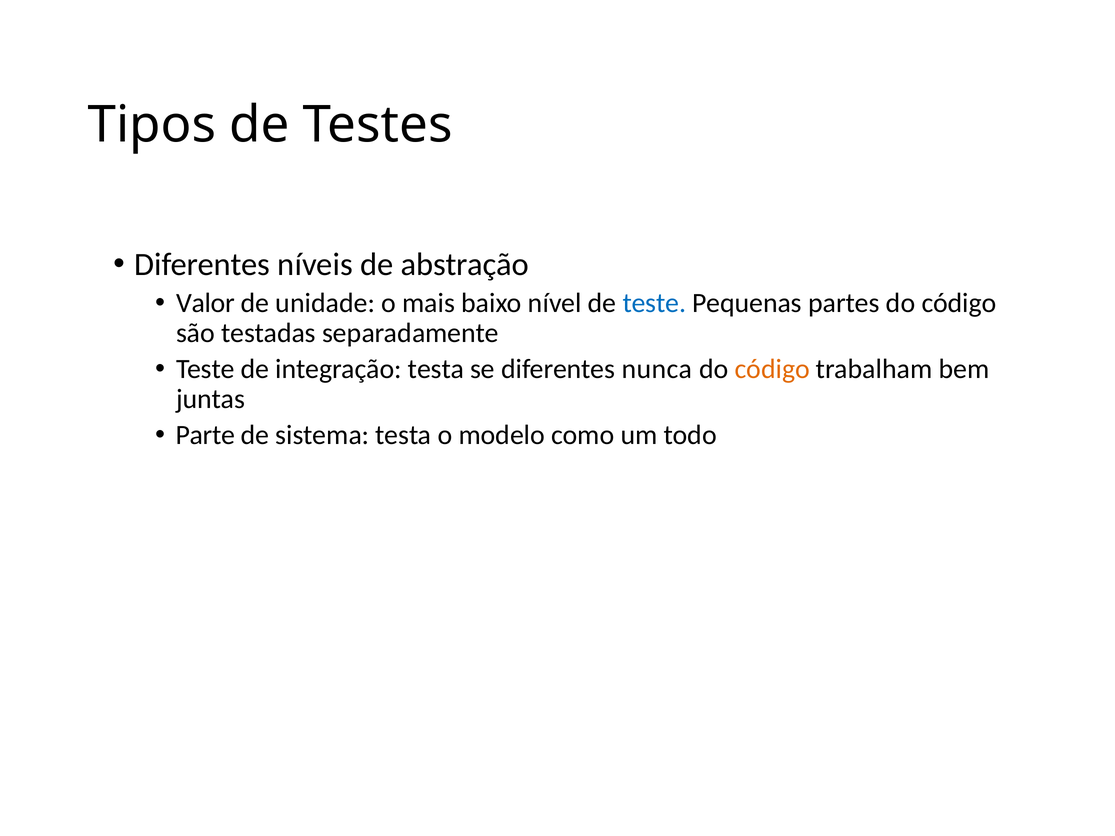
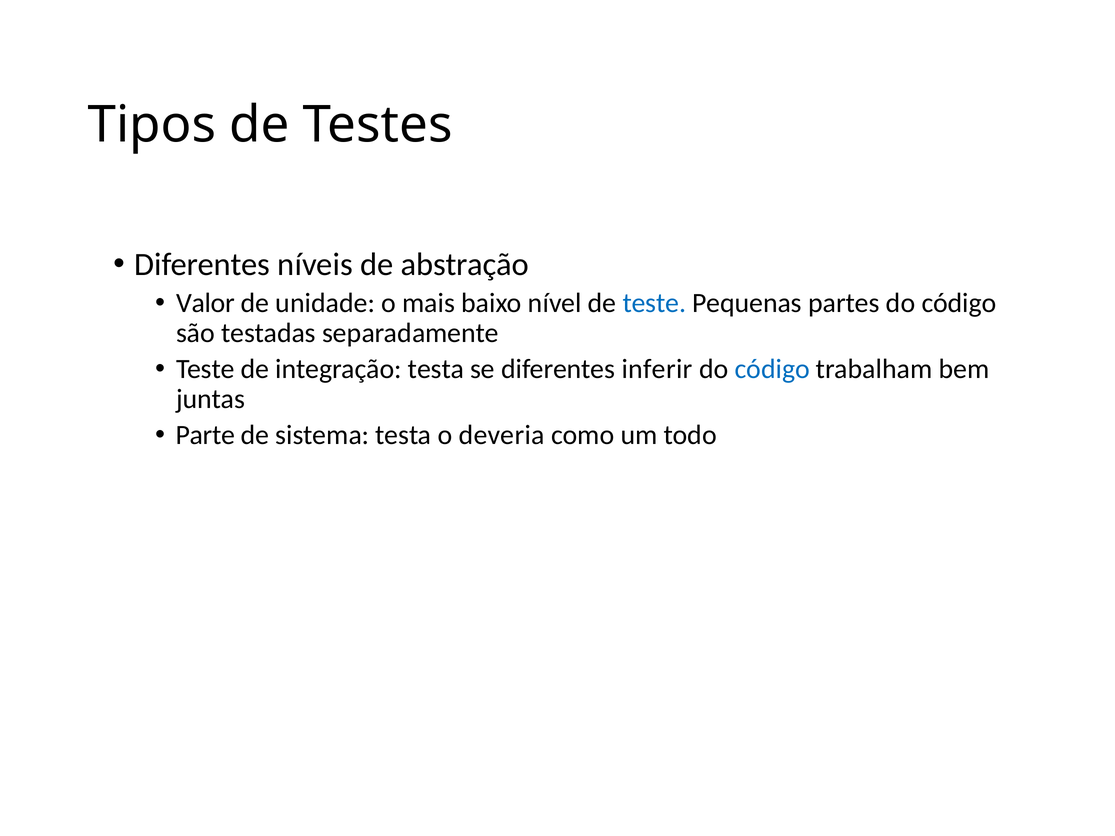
nunca: nunca -> inferir (657, 369)
código colour: orange -> blue (772, 369)
modelo: modelo -> deveria (502, 435)
